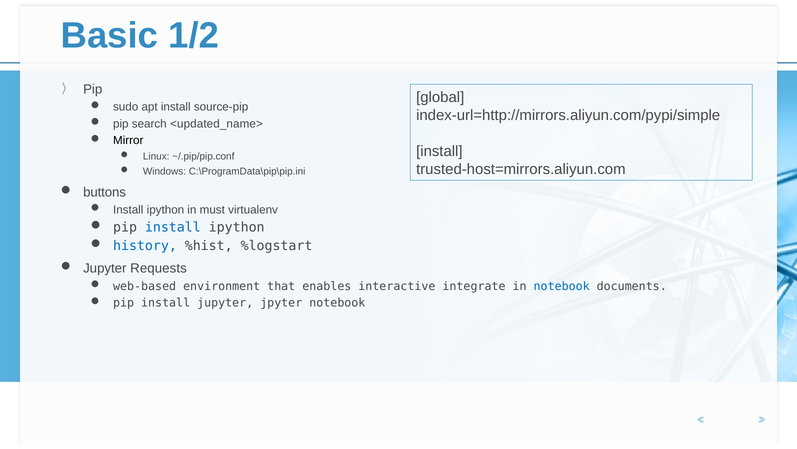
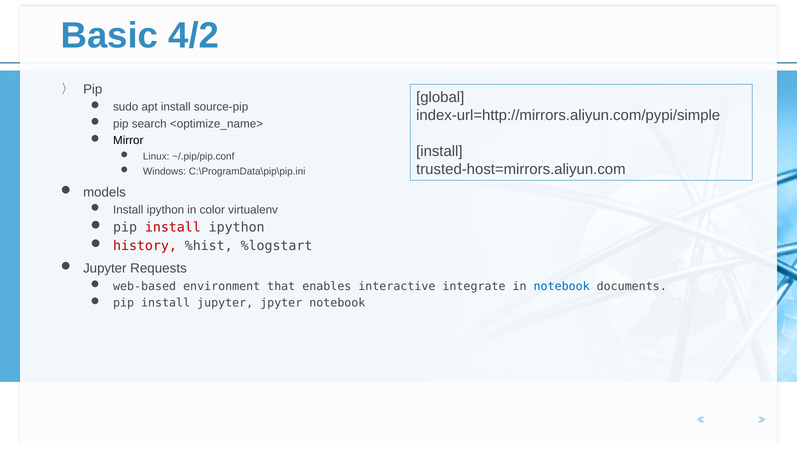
1/2: 1/2 -> 4/2 (194, 36)
<updated_name>: <updated_name> -> <optimize_name> (217, 124)
buttons: buttons -> models (105, 192)
must: must -> color (212, 209)
install colour: blue -> red (173, 227)
history colour: blue -> red (145, 245)
